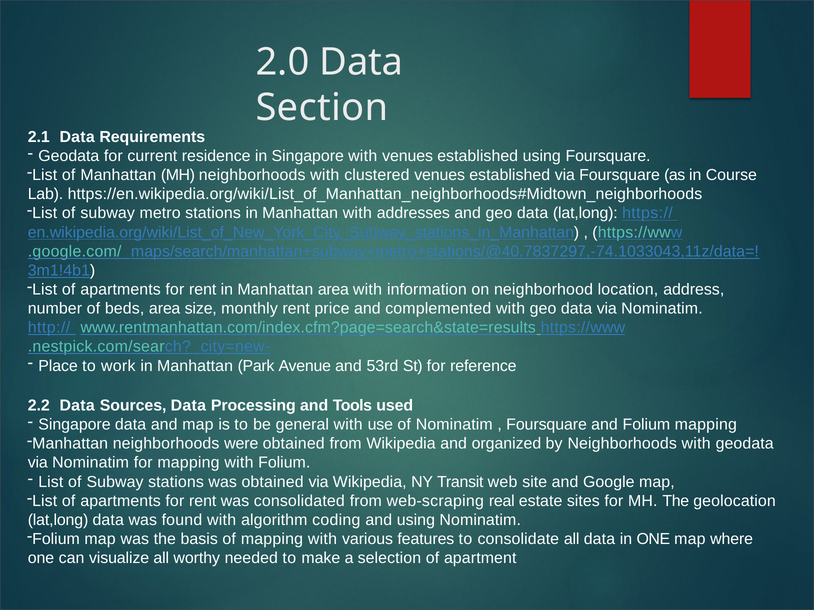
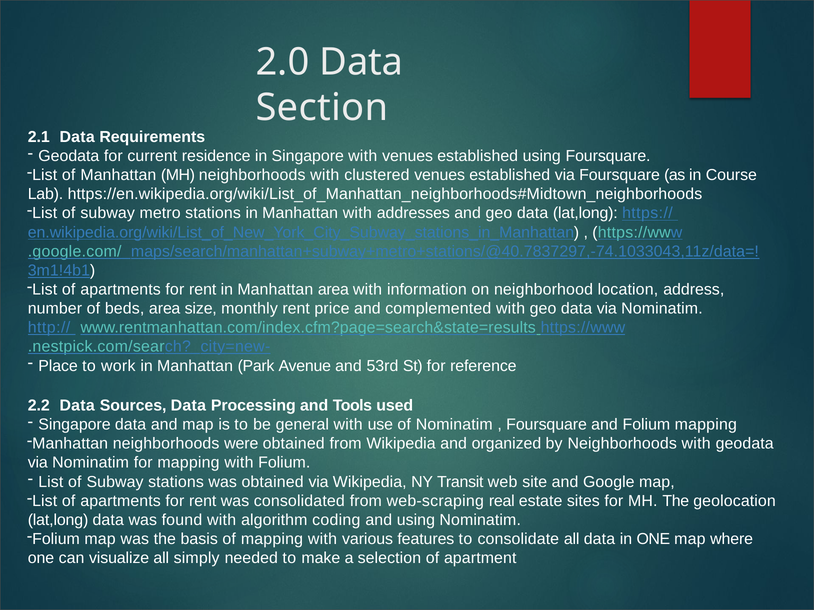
worthy: worthy -> simply (197, 559)
